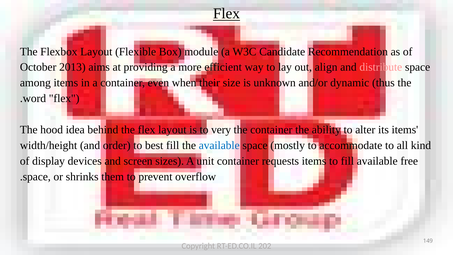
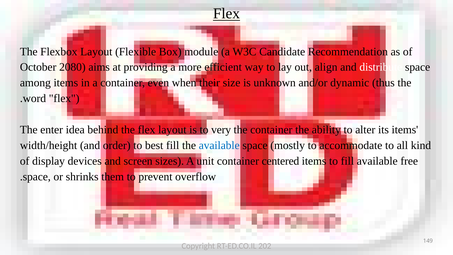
2013: 2013 -> 2080 (72, 67)
distribute colour: pink -> white (381, 67)
hood: hood -> enter (52, 130)
requests: requests -> centered (280, 161)
